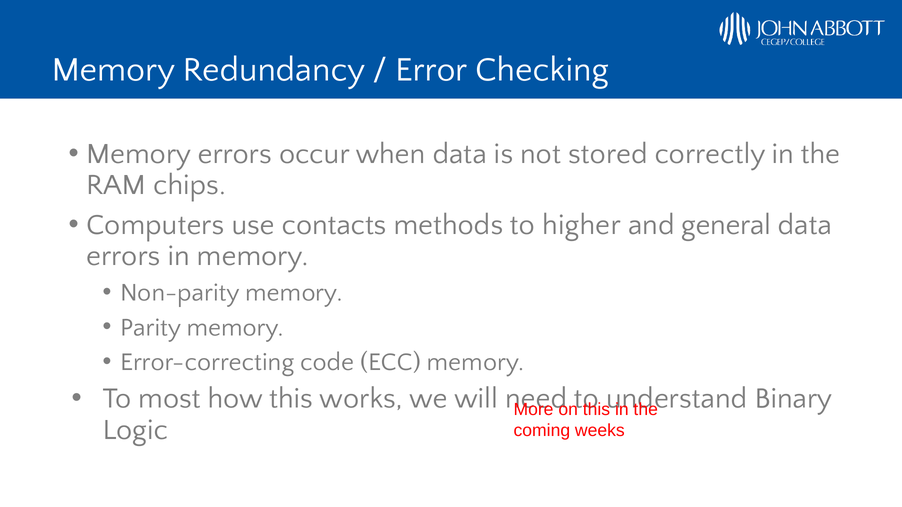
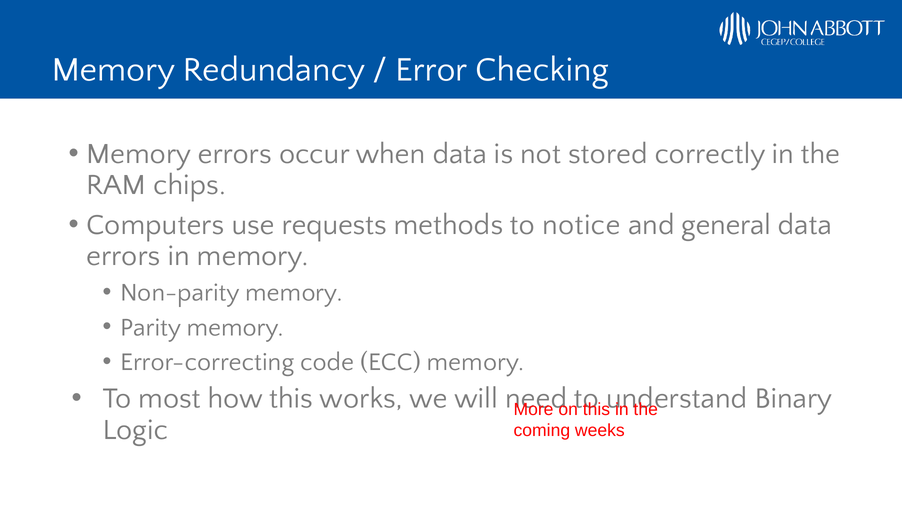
contacts: contacts -> requests (334, 225)
higher: higher -> notice (581, 225)
